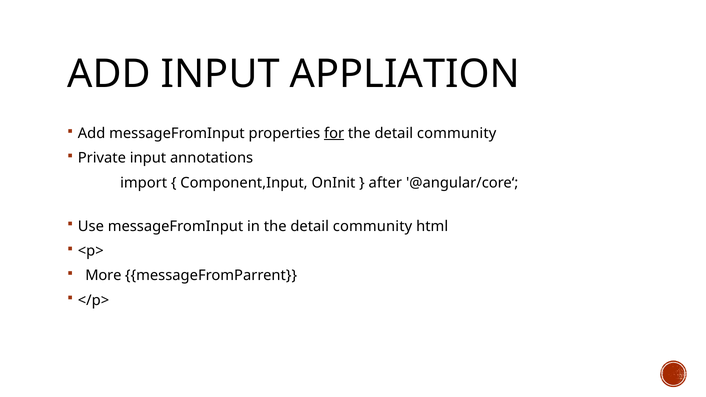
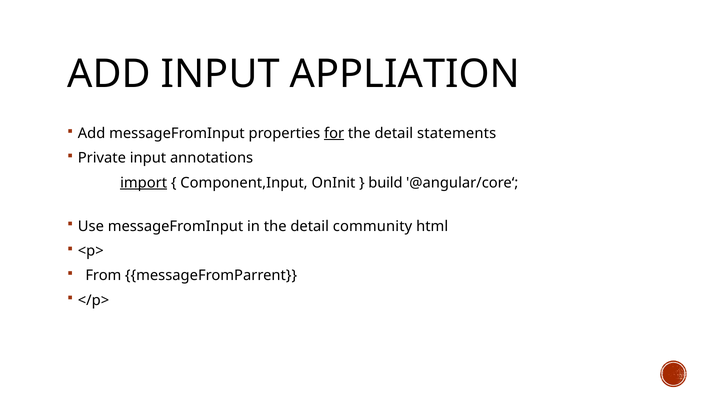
community: community -> statements (457, 133)
import underline: none -> present (144, 183)
after: after -> build (385, 183)
More: More -> From (103, 276)
